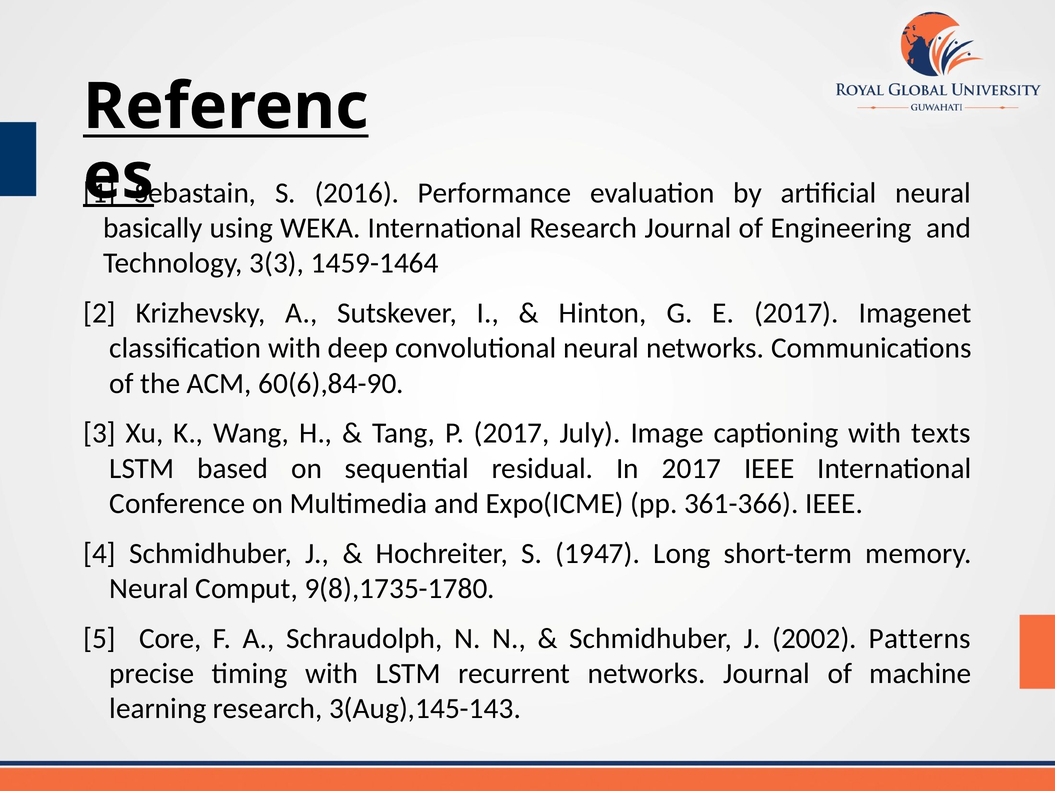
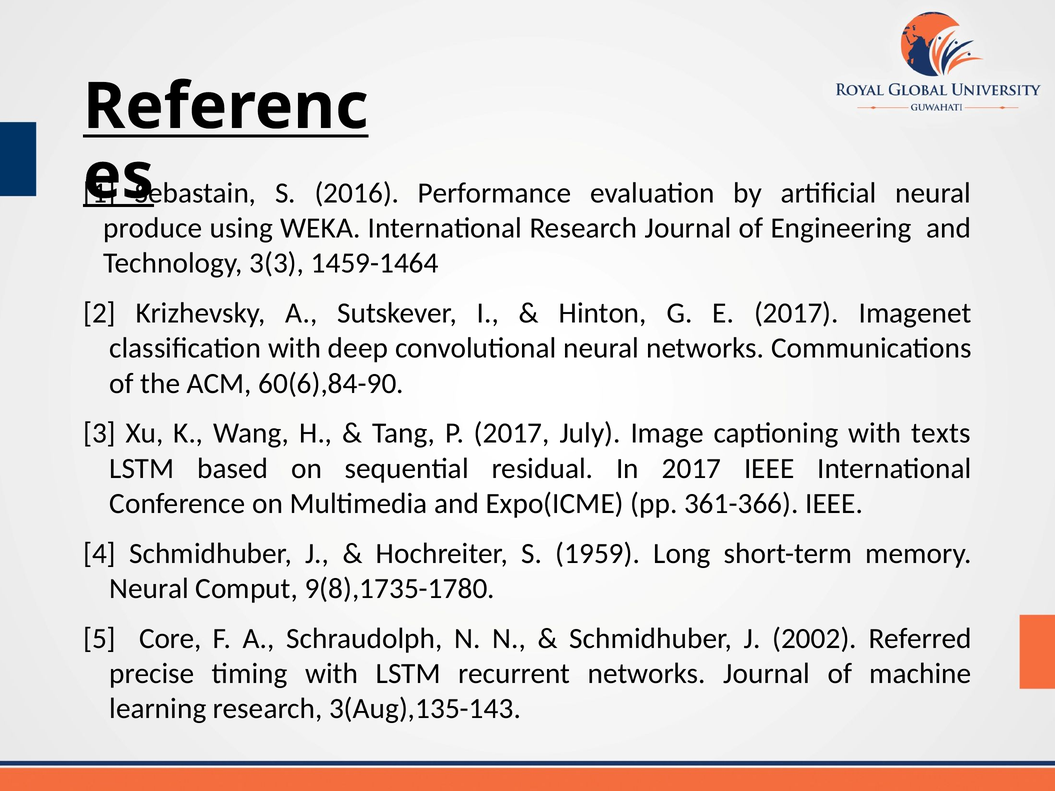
basically: basically -> produce (153, 228)
1947: 1947 -> 1959 (598, 554)
Patterns: Patterns -> Referred (920, 639)
3(Aug),145-143: 3(Aug),145-143 -> 3(Aug),135-143 (425, 709)
